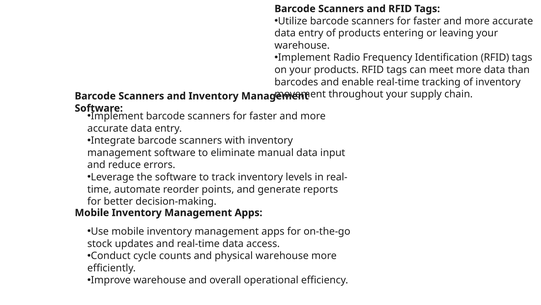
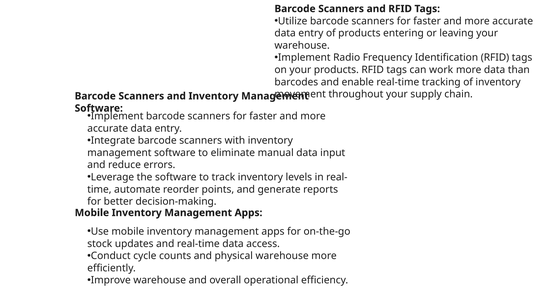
meet: meet -> work (441, 70)
